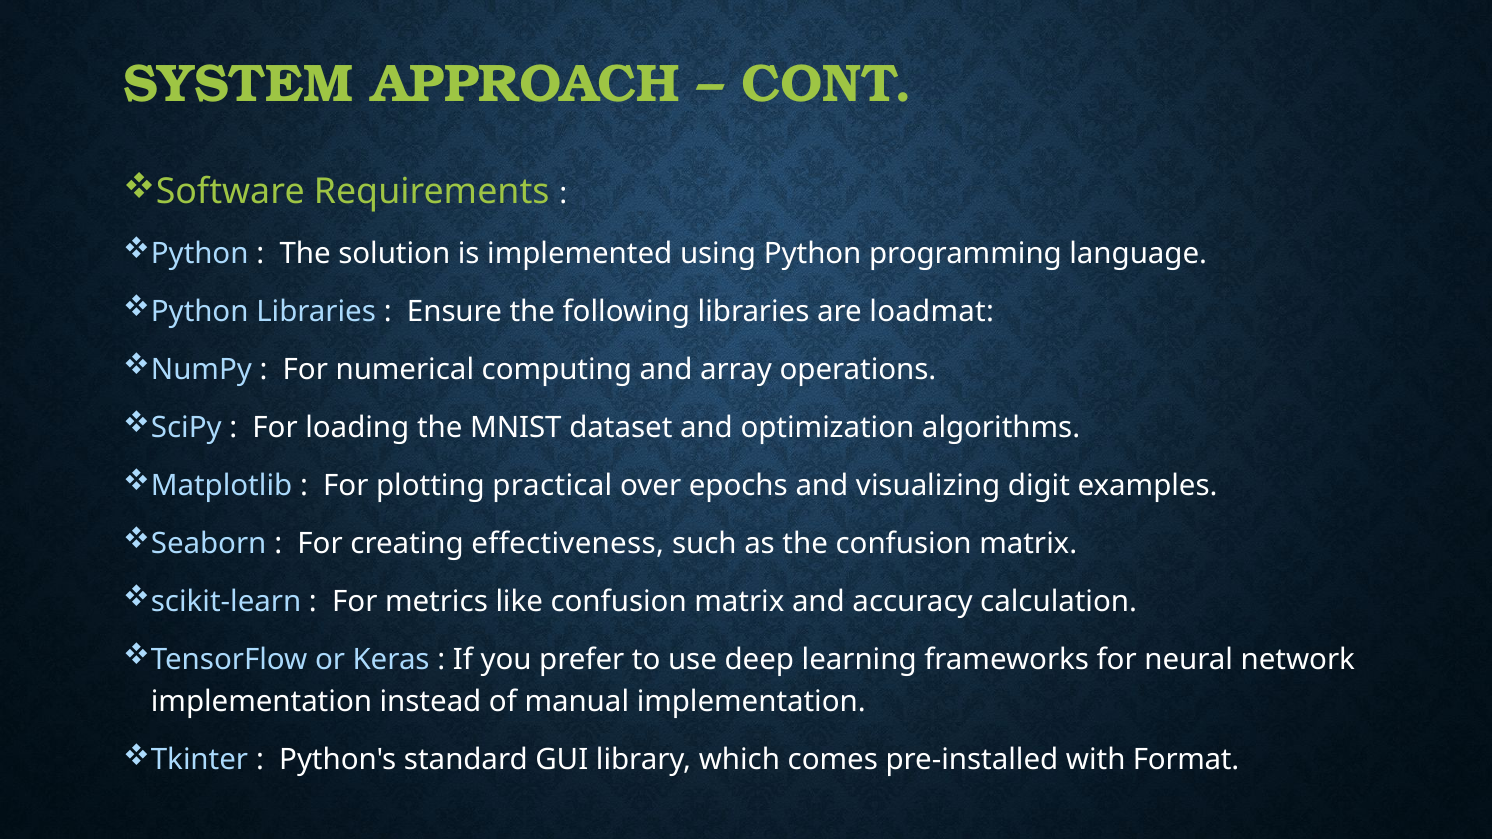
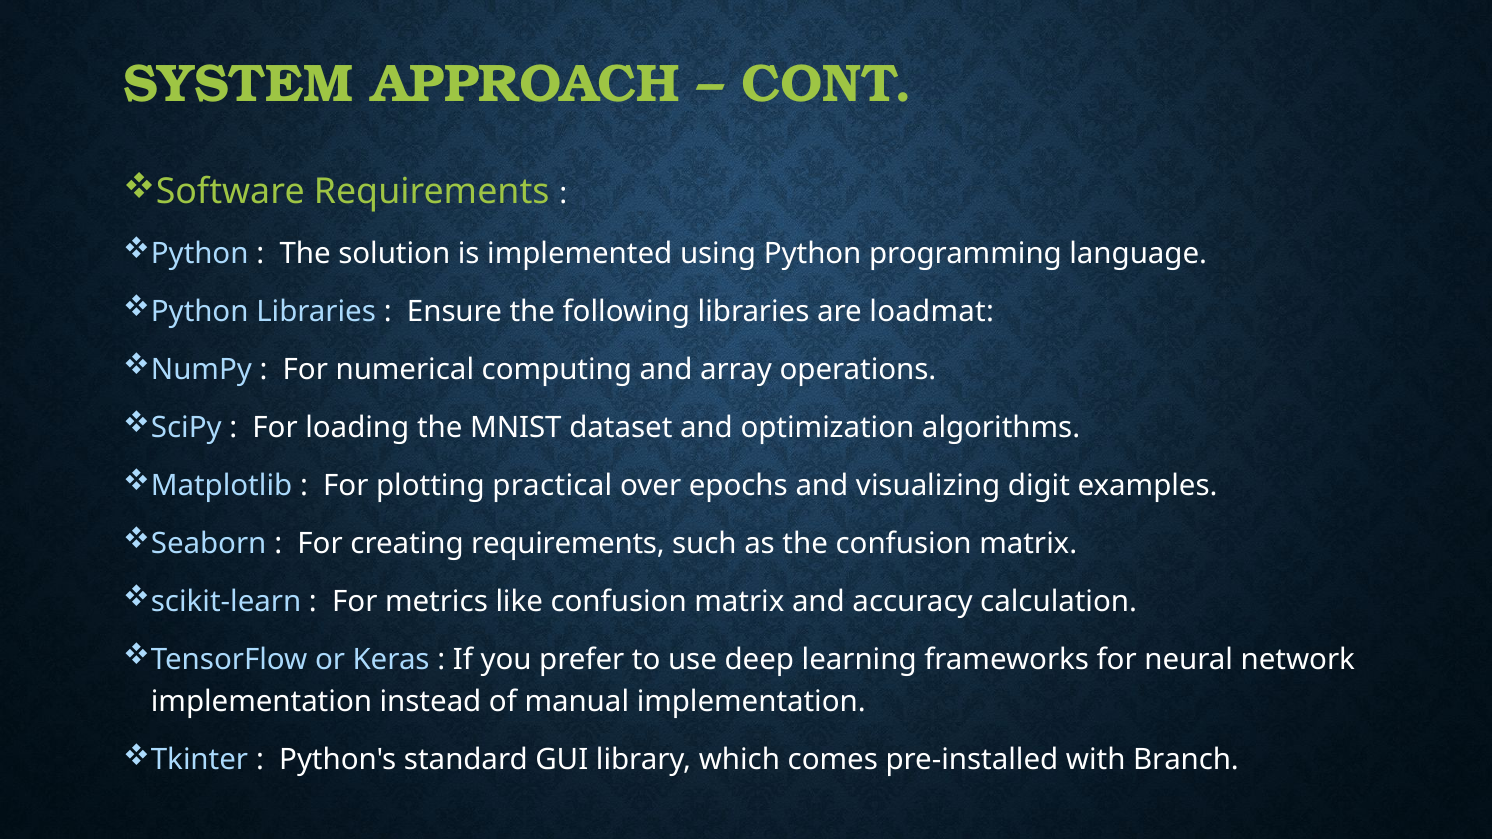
creating effectiveness: effectiveness -> requirements (568, 544)
Format: Format -> Branch (1186, 760)
